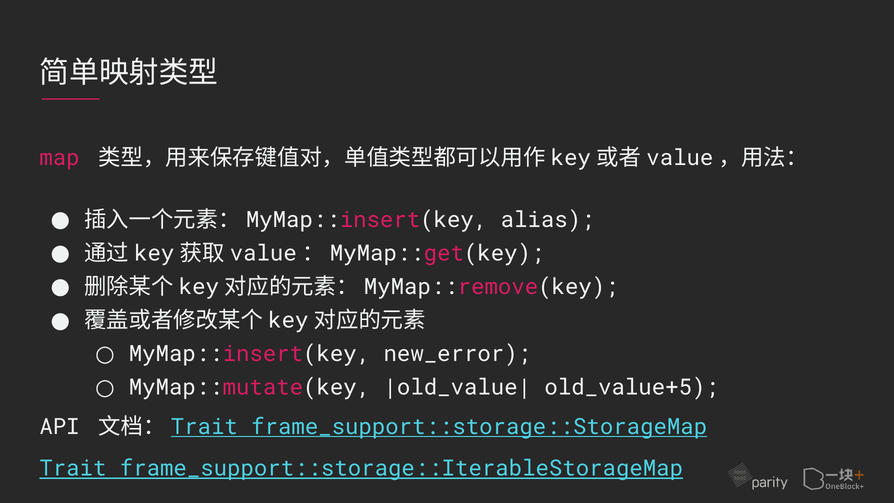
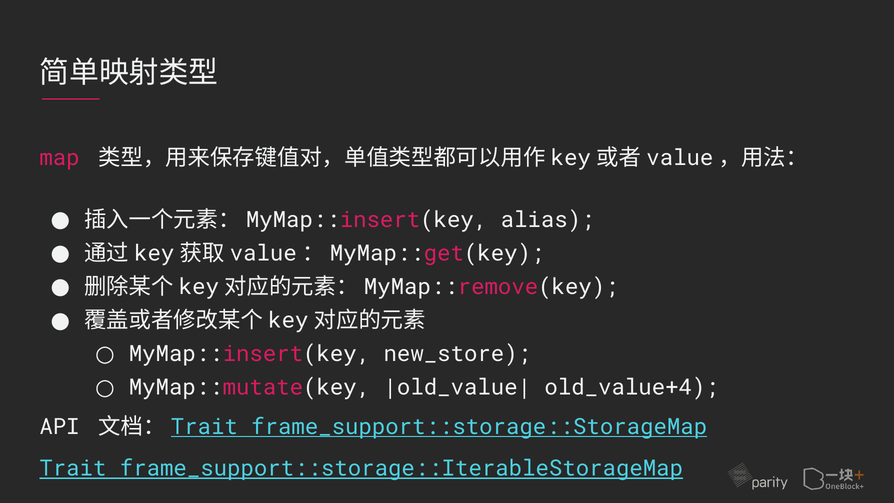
new_error: new_error -> new_store (457, 354)
old_value+5: old_value+5 -> old_value+4 (632, 387)
